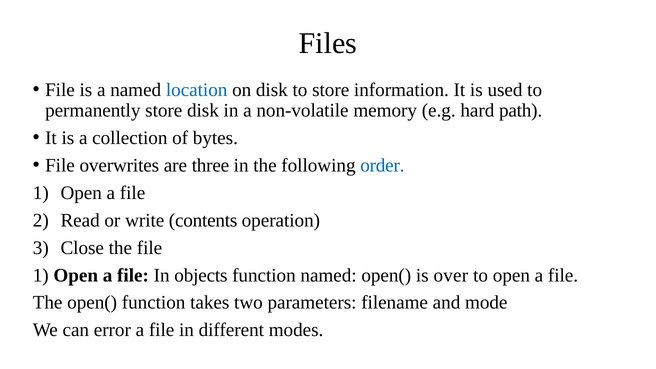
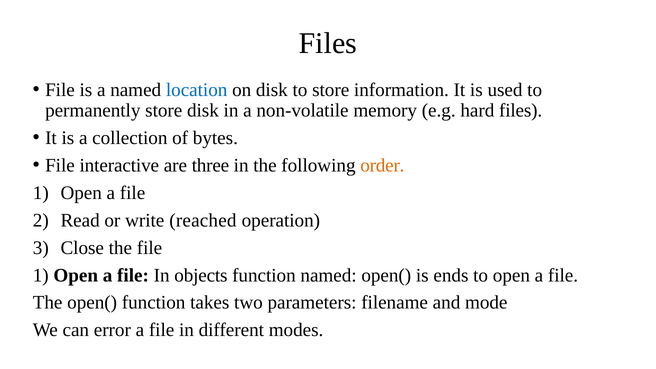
hard path: path -> files (521, 110)
overwrites: overwrites -> interactive (119, 165)
order colour: blue -> orange (382, 165)
contents: contents -> reached (203, 220)
over: over -> ends (451, 275)
